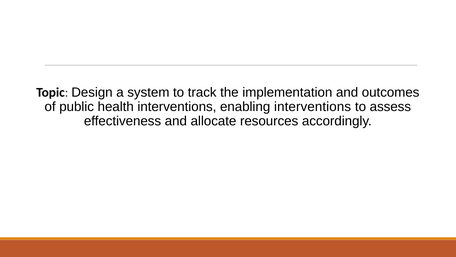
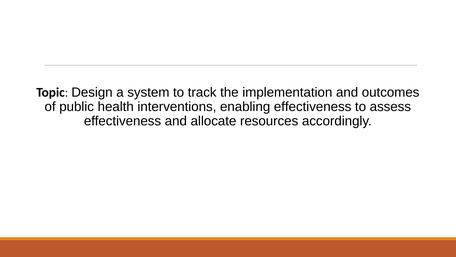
enabling interventions: interventions -> effectiveness (313, 106)
